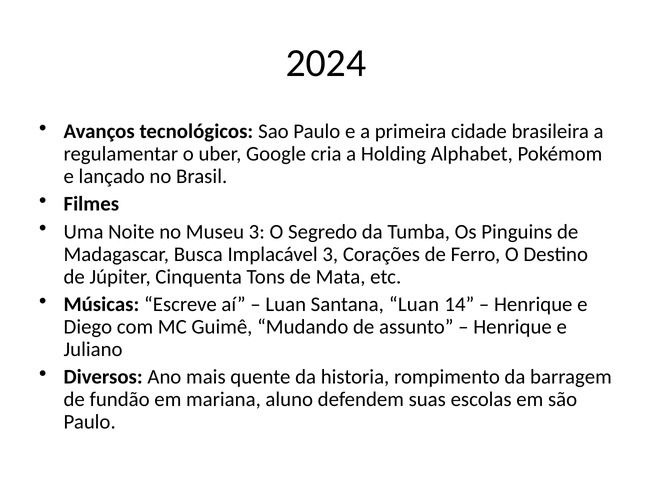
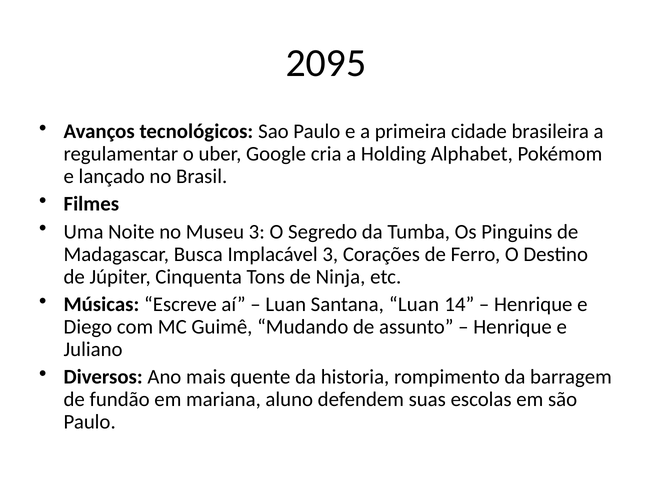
2024: 2024 -> 2095 (326, 63)
Mata: Mata -> Ninja (341, 277)
